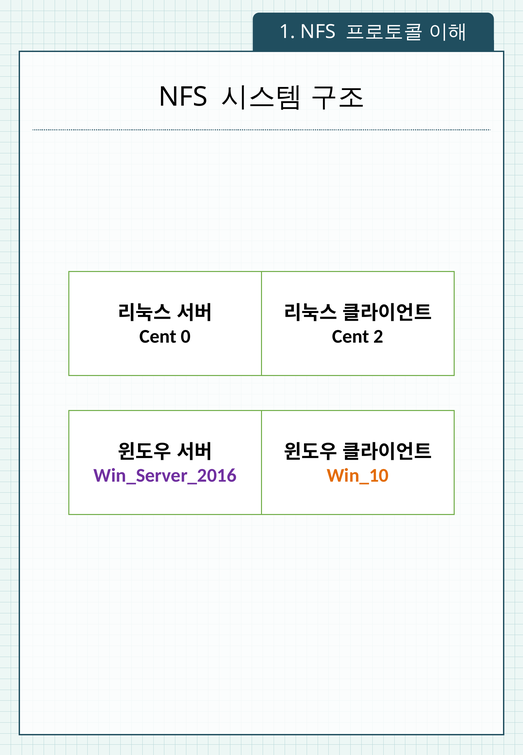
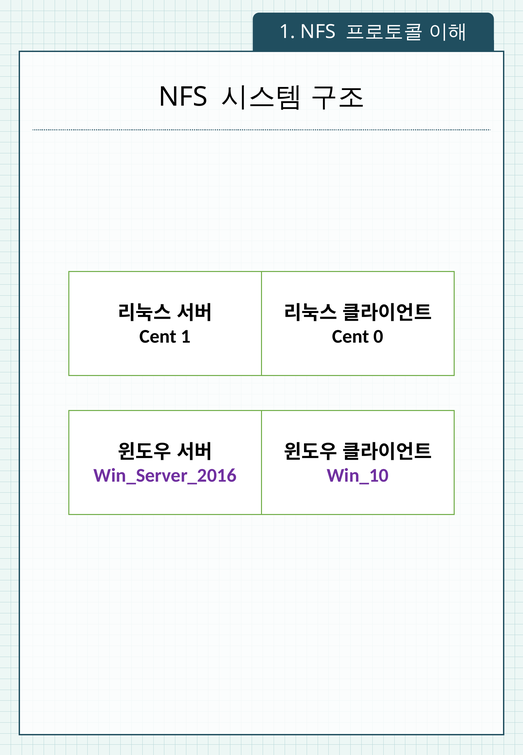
Cent 0: 0 -> 1 (186, 337)
2: 2 -> 0 (378, 337)
Win_10 colour: orange -> purple (358, 476)
